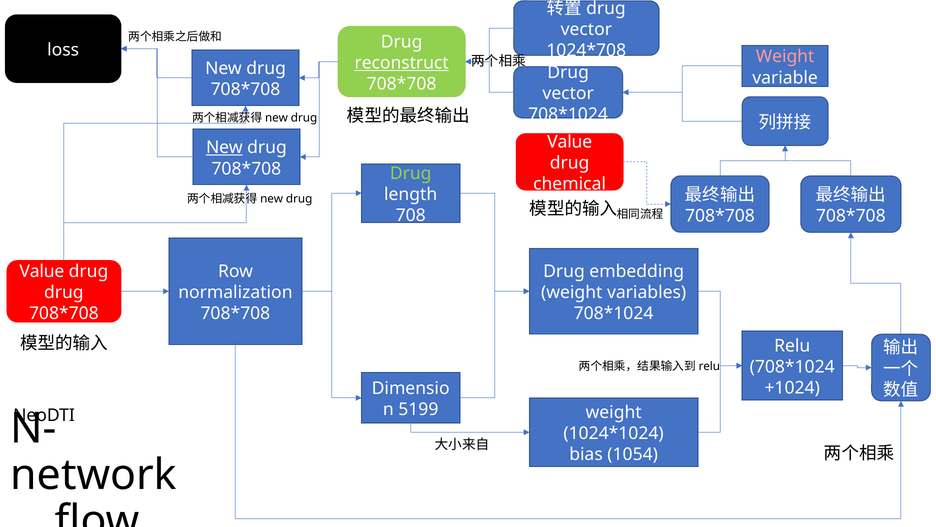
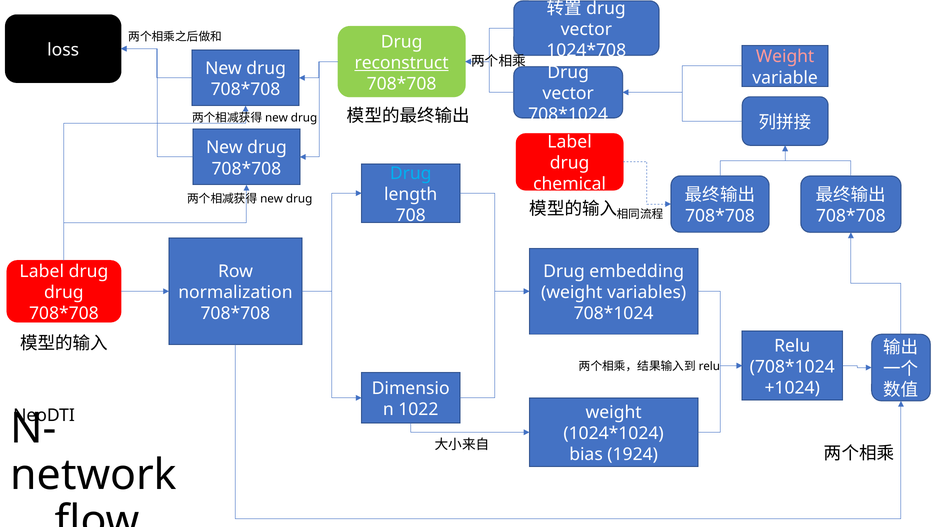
Value: Value -> Label (570, 142)
New underline: present -> none (224, 147)
Drug colour: light green -> light blue (411, 173)
Value: Value -> Label (42, 271)
5199: 5199 -> 1022 (418, 409)
1054: 1054 -> 1924 (633, 454)
